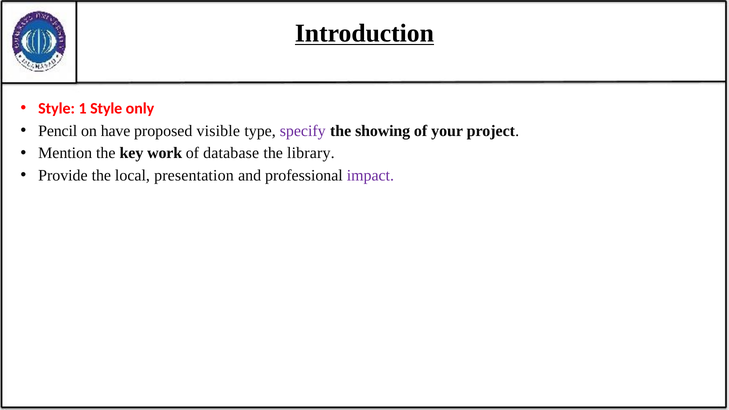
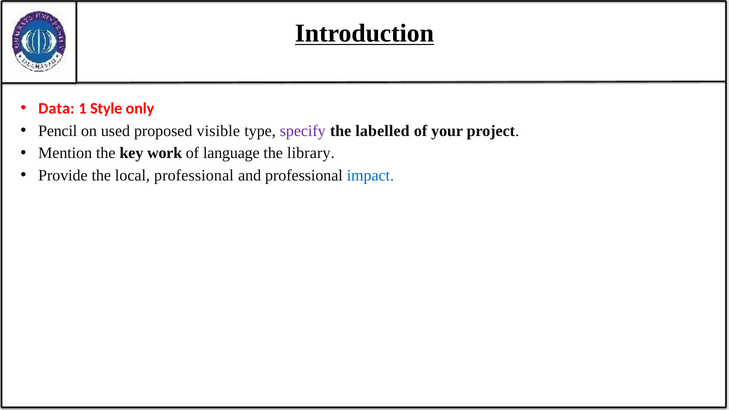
Style: Style -> Data (56, 109)
have: have -> used (115, 131)
showing: showing -> labelled (383, 131)
database: database -> language (231, 153)
local presentation: presentation -> professional (194, 176)
impact colour: purple -> blue (370, 176)
